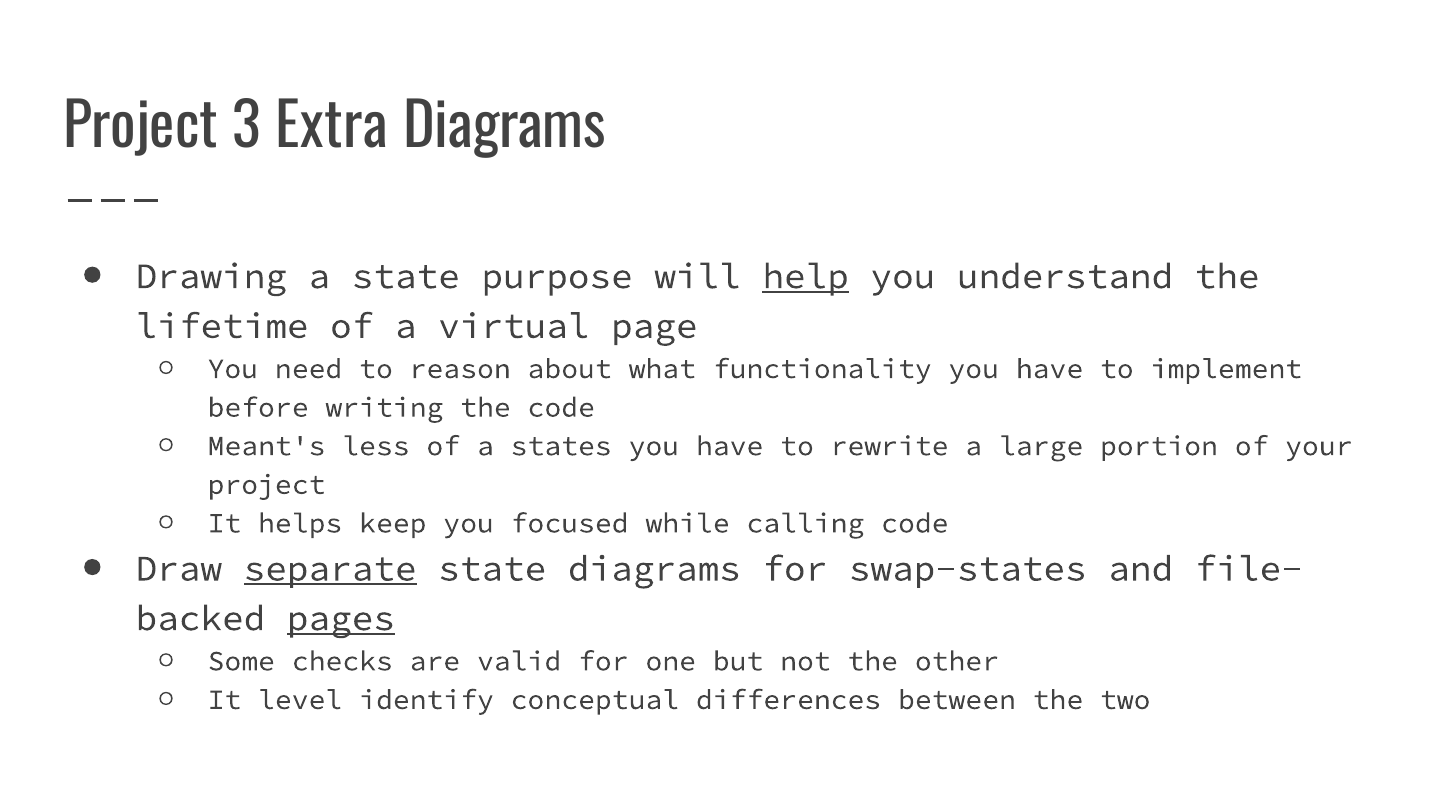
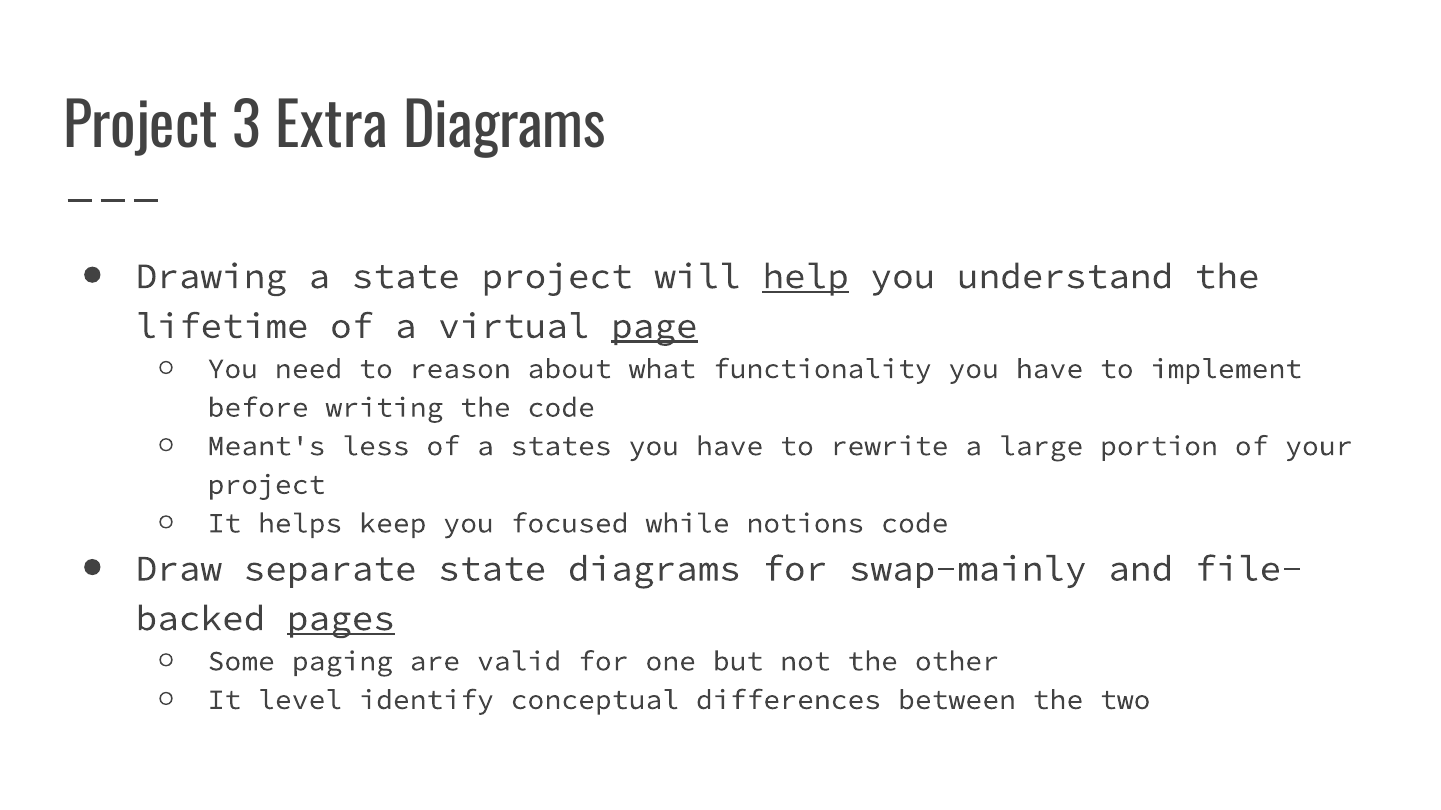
state purpose: purpose -> project (557, 276)
page underline: none -> present (654, 326)
calling: calling -> notions (805, 524)
separate underline: present -> none (330, 569)
swap-states: swap-states -> swap-mainly (968, 569)
checks: checks -> paging (342, 662)
